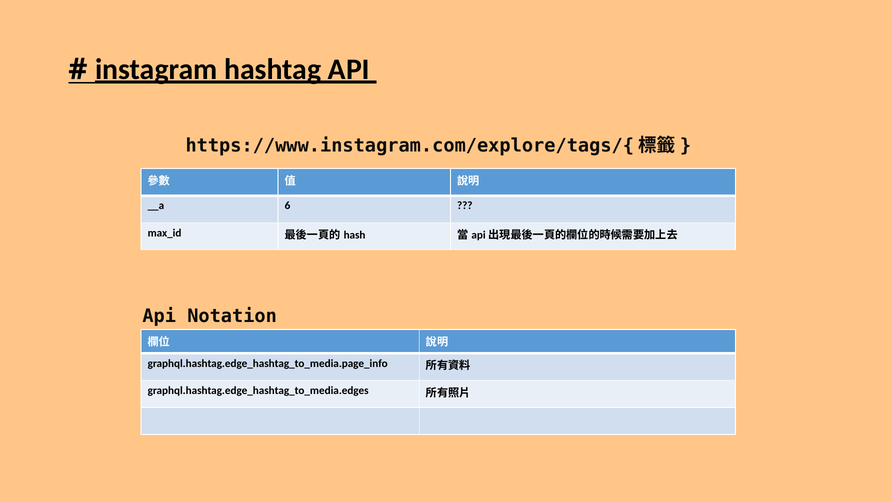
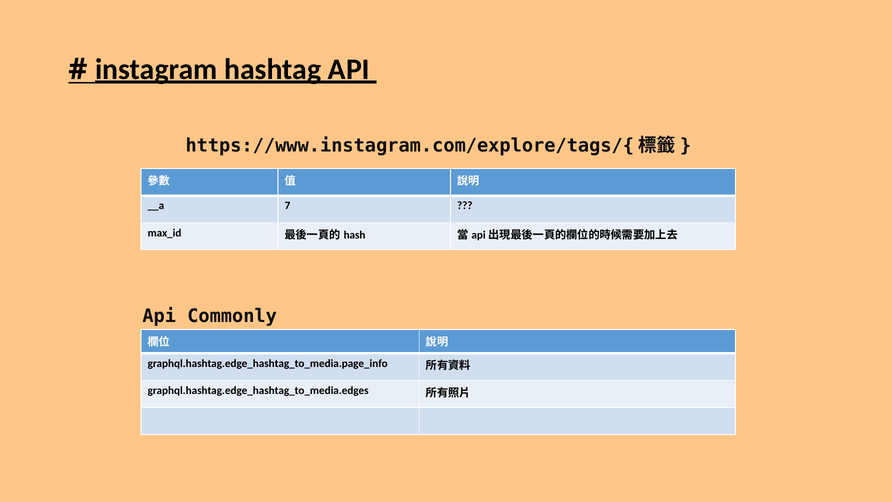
6: 6 -> 7 (287, 206)
Notation: Notation -> Commonly (232, 316)
